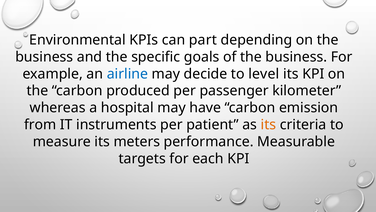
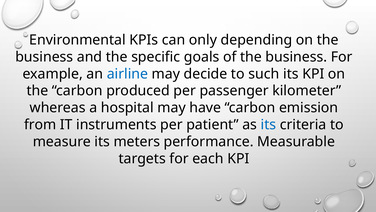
part: part -> only (203, 40)
level: level -> such (264, 74)
its colour: orange -> blue (268, 124)
